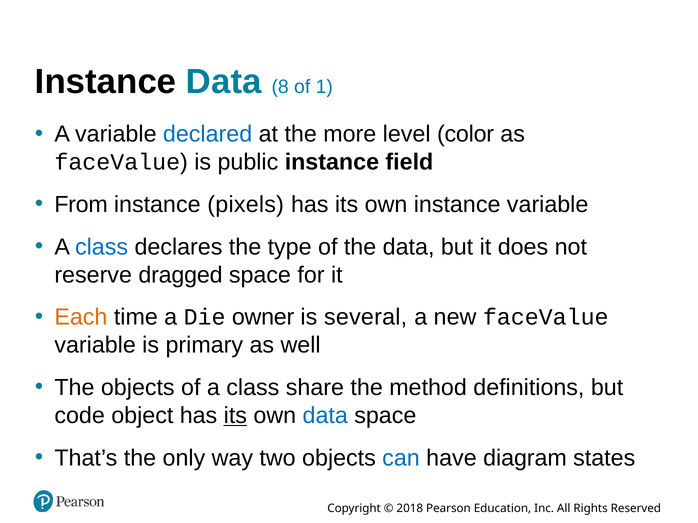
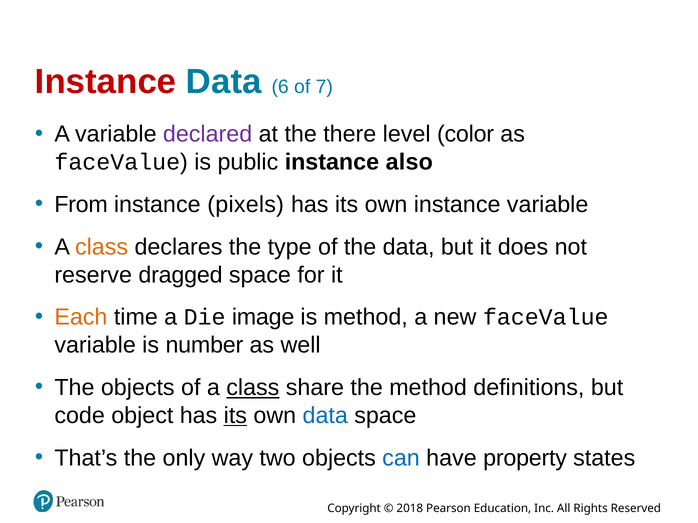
Instance colour: black -> red (106, 82)
8: 8 -> 6 (280, 87)
1: 1 -> 7 (324, 87)
declared colour: blue -> purple (208, 134)
more: more -> there (350, 134)
field: field -> also (409, 162)
class colour: blue -> orange (102, 247)
owner: owner -> image (263, 318)
is several: several -> method (366, 318)
primary: primary -> number (204, 346)
class underline: none -> present (253, 388)
diagram: diagram -> property (525, 458)
